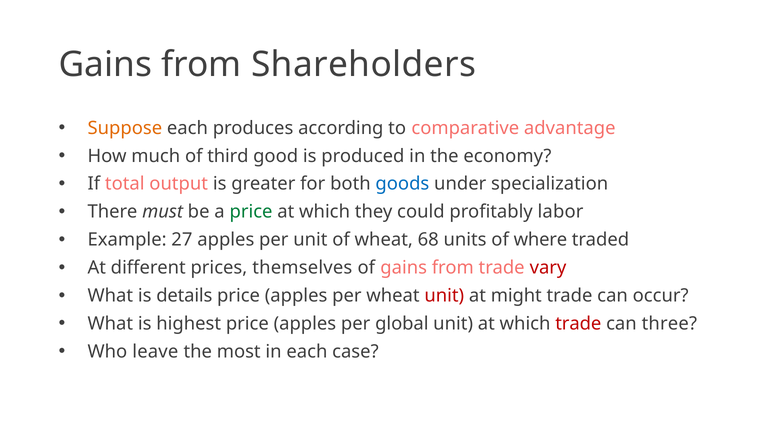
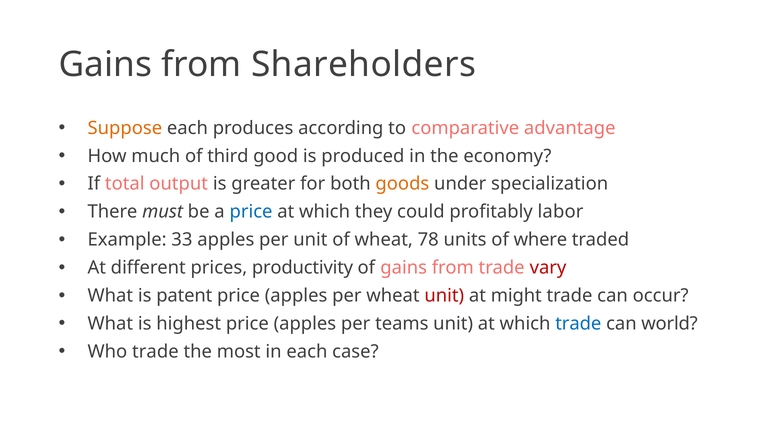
goods colour: blue -> orange (402, 184)
price colour: green -> blue (251, 212)
27: 27 -> 33 (182, 240)
68: 68 -> 78 (428, 240)
themselves: themselves -> productivity (303, 268)
details: details -> patent (184, 296)
global: global -> teams (402, 324)
trade colour: red -> blue (578, 324)
three: three -> world (670, 324)
Who leave: leave -> trade (155, 352)
